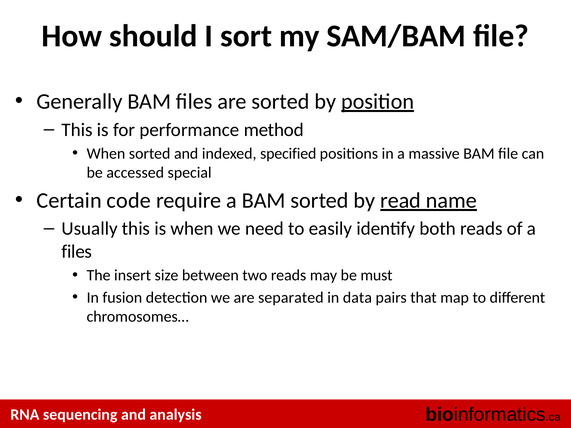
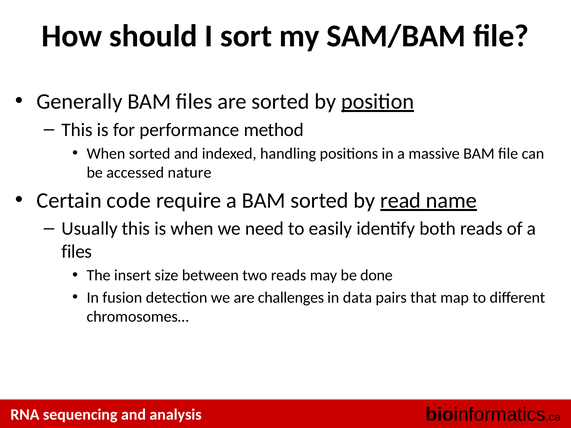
specified: specified -> handling (288, 154)
special: special -> nature (190, 173)
must: must -> done (376, 276)
separated: separated -> challenges (291, 298)
